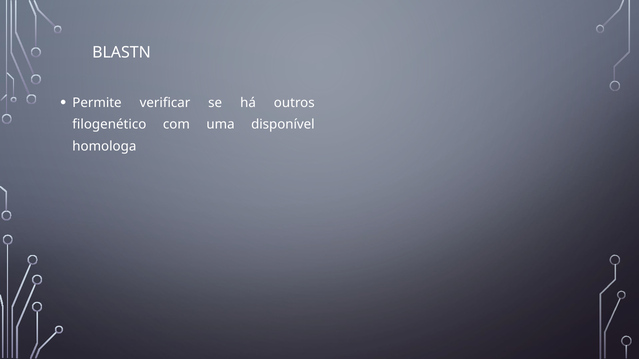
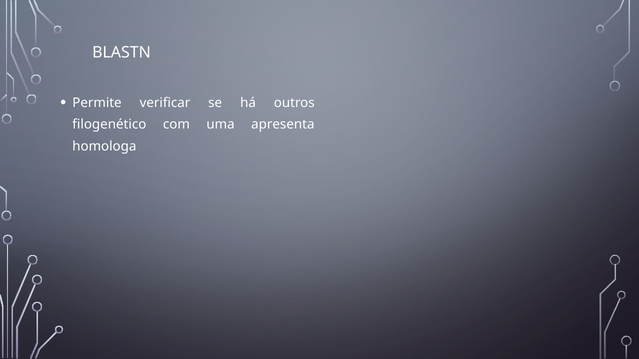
disponível: disponível -> apresenta (283, 125)
